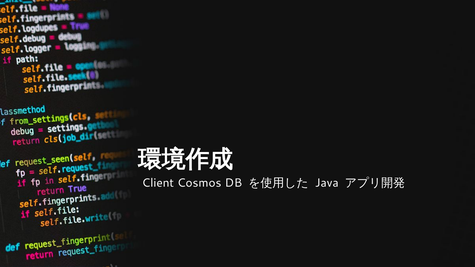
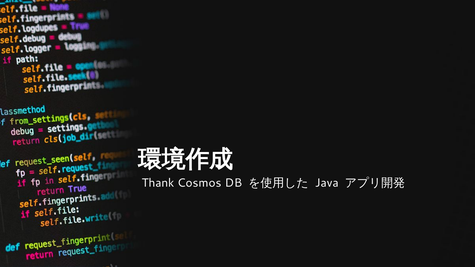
Client: Client -> Thank (158, 183)
